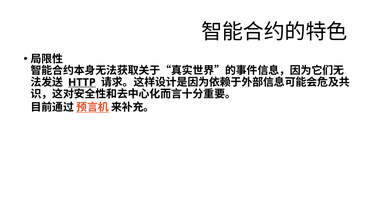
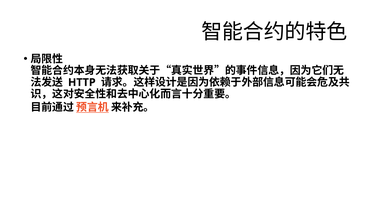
HTTP underline: present -> none (82, 82)
